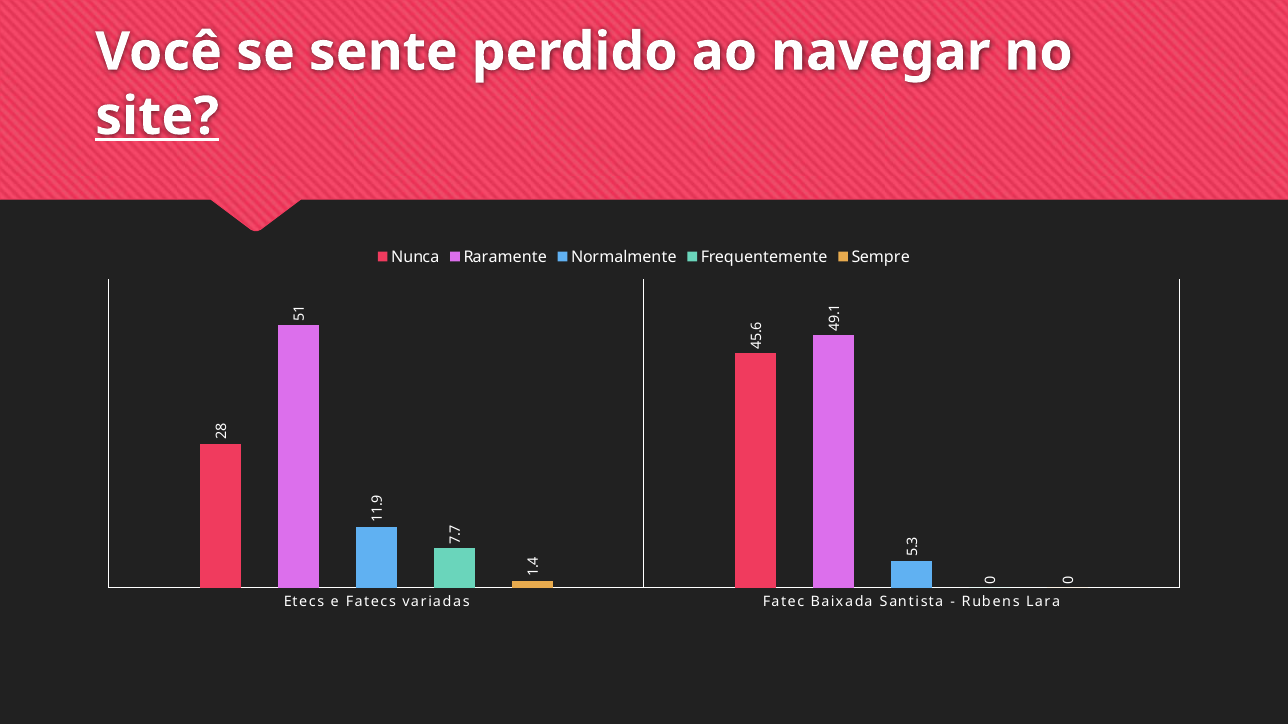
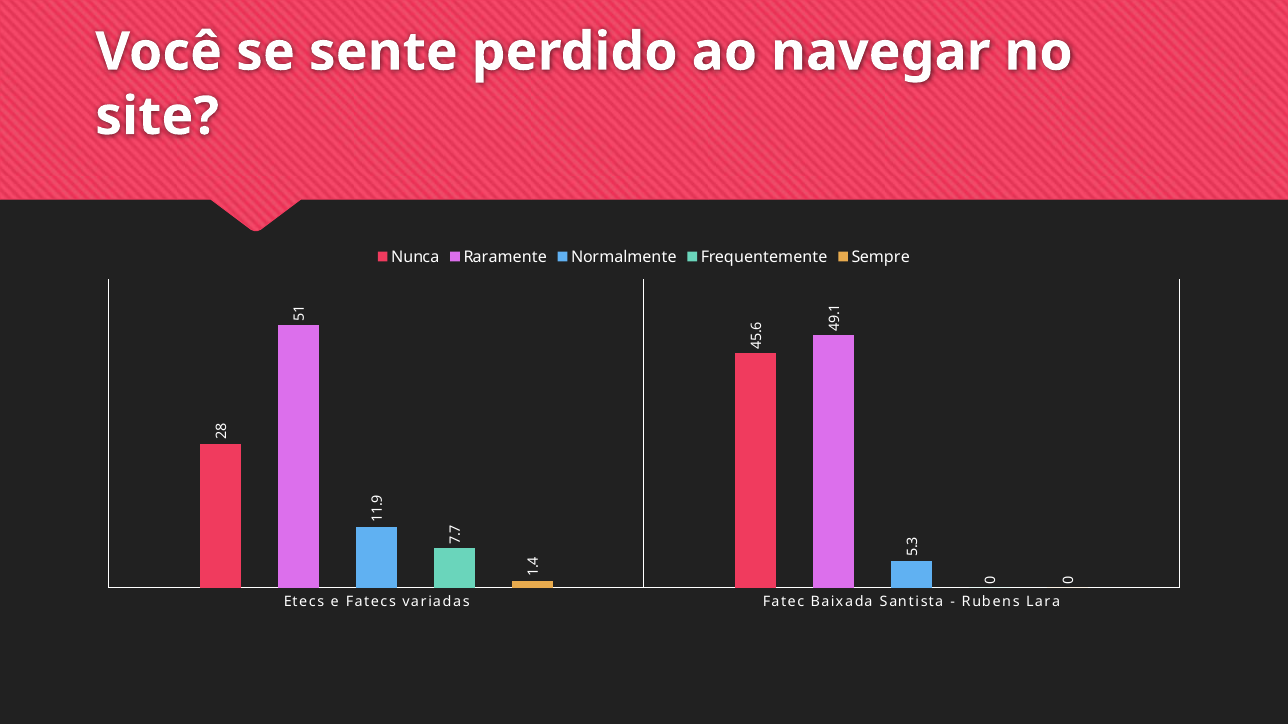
site underline: present -> none (157, 116)
